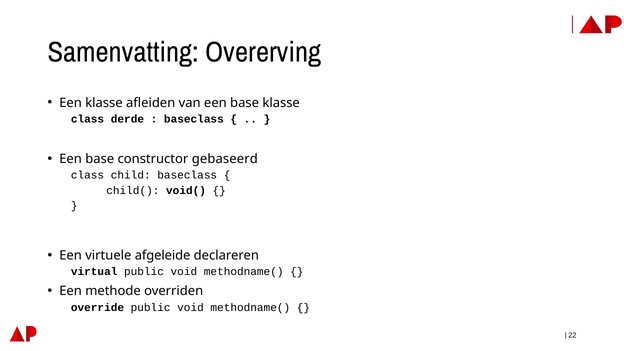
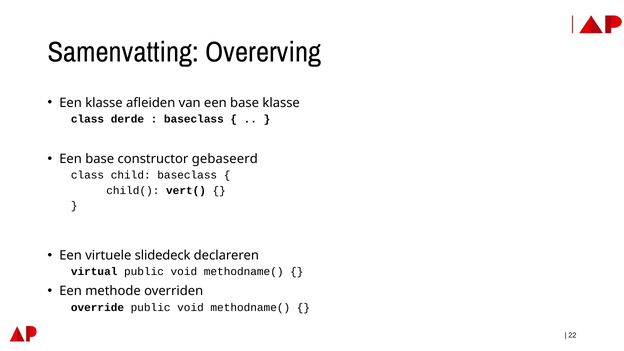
void(: void( -> vert( (186, 190)
afgeleide: afgeleide -> slidedeck (163, 255)
